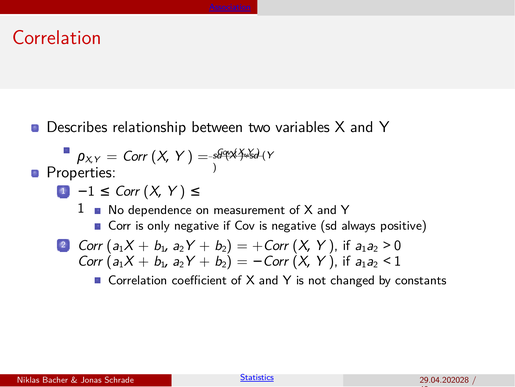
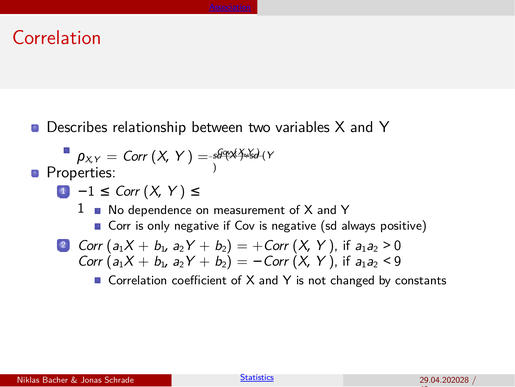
1: 1 -> 9 (398, 261)
